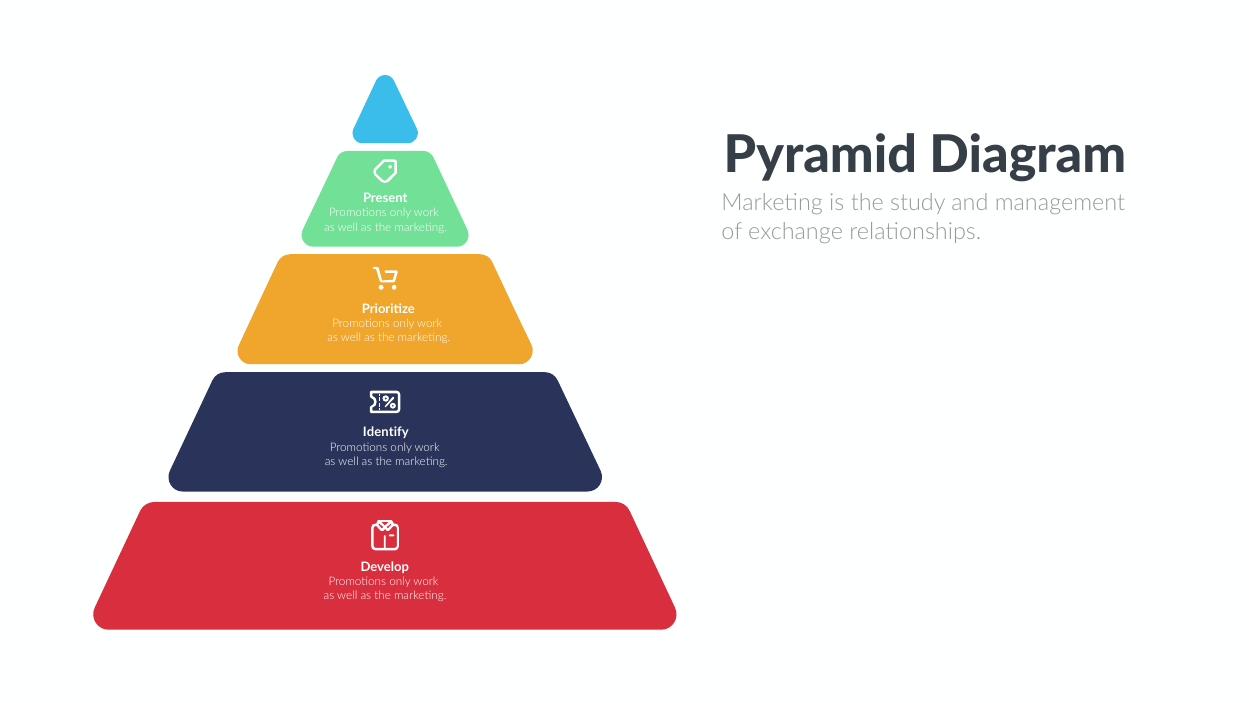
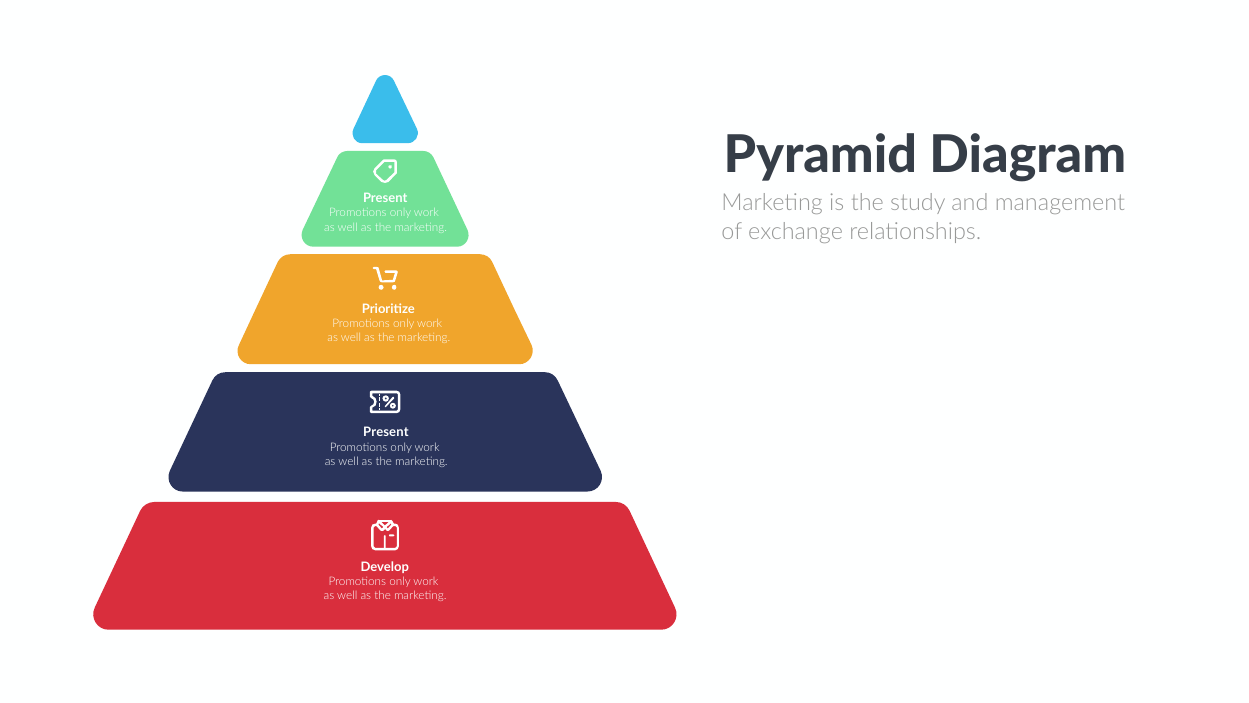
Identify: Identify -> Present (386, 432)
